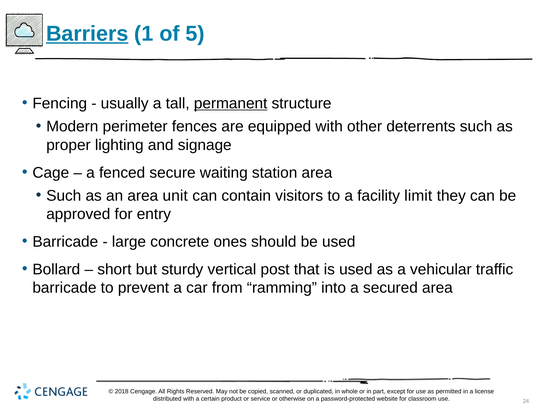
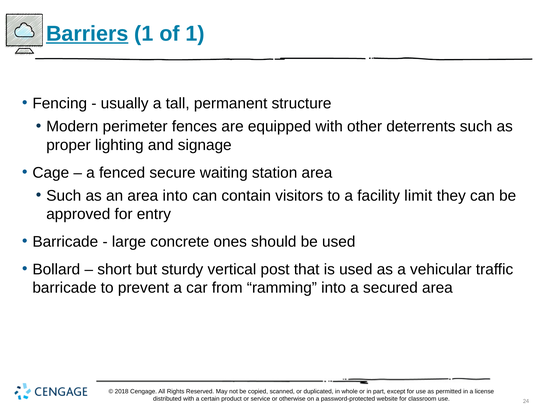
of 5: 5 -> 1 (195, 34)
permanent underline: present -> none (231, 103)
area unit: unit -> into (175, 196)
